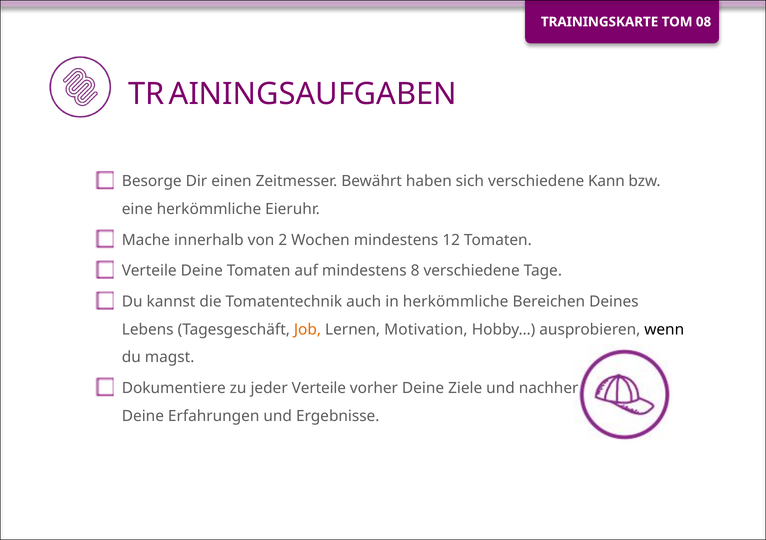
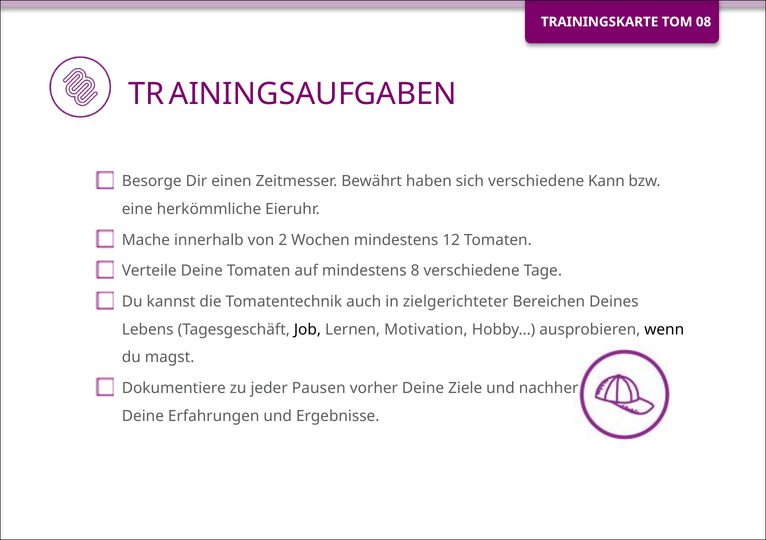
in herkömmliche: herkömmliche -> zielgerichteter (456, 302)
Job colour: orange -> black (307, 329)
jeder Verteile: Verteile -> Pausen (319, 388)
